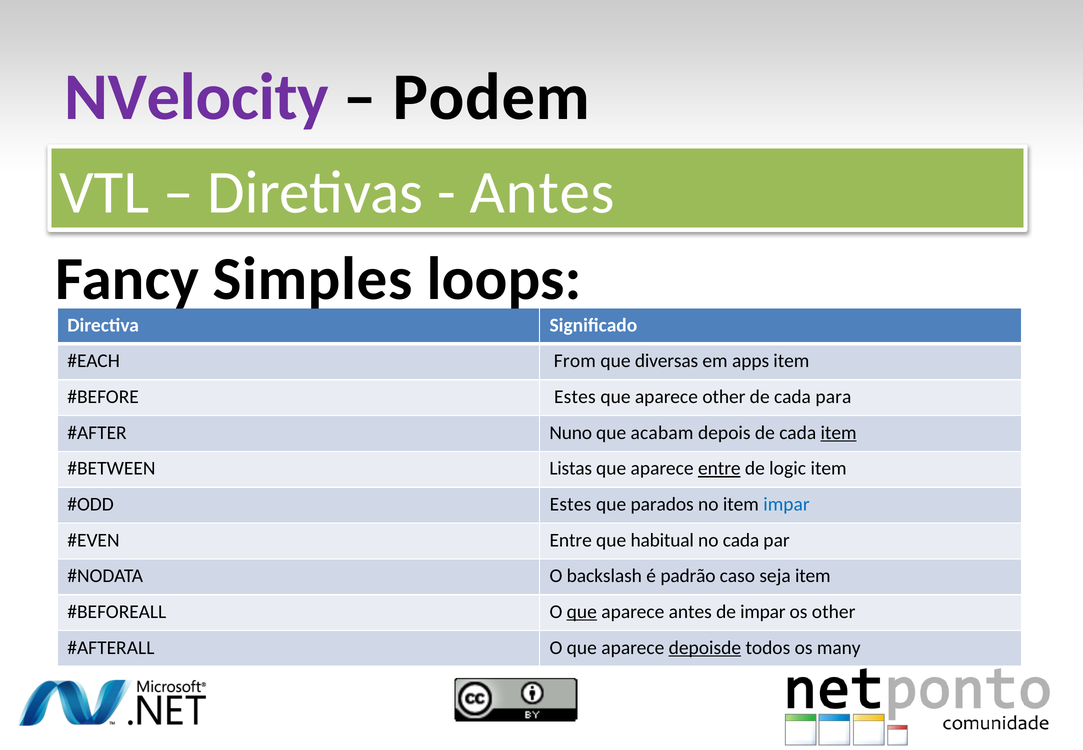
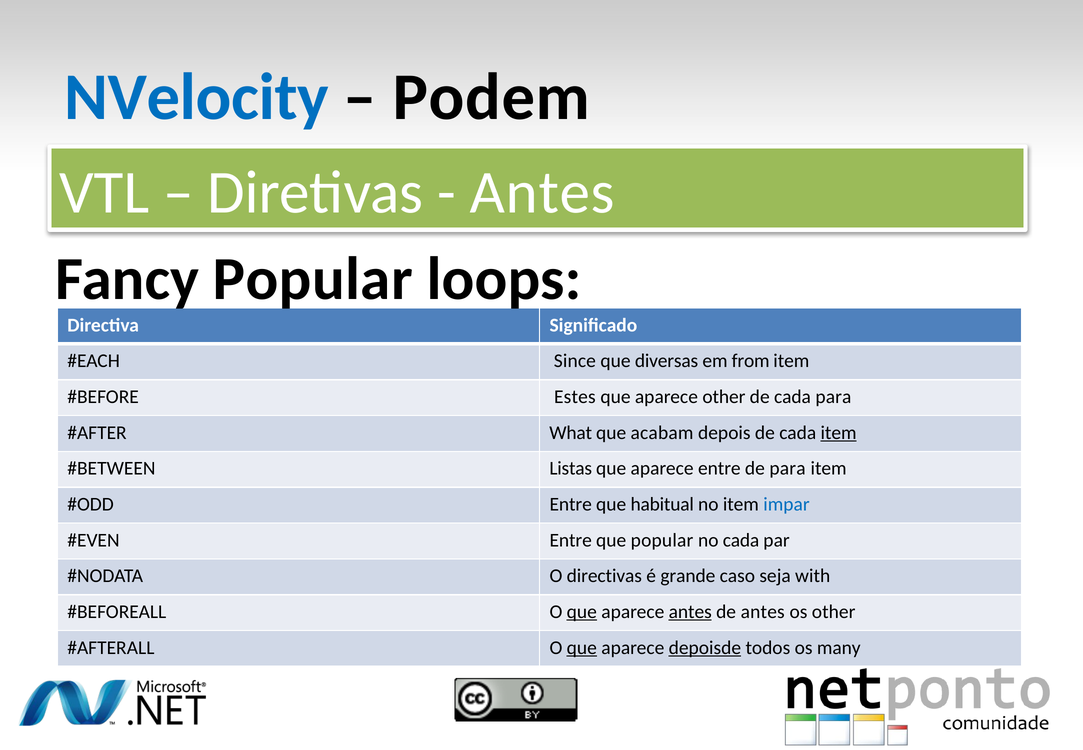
NVelocity colour: purple -> blue (196, 97)
Fancy Simples: Simples -> Popular (313, 279)
From: From -> Since (575, 361)
apps: apps -> from (751, 361)
Nuno: Nuno -> What (571, 432)
entre underline: present -> none (719, 468)
de logic: logic -> para (788, 468)
Estes: Estes -> Entre (571, 504)
parados: parados -> habitual (662, 504)
que habitual: habitual -> popular (662, 540)
backslash: backslash -> directivas (604, 576)
padrão: padrão -> grande (688, 576)
seja item: item -> with (813, 576)
antes underline: none -> present (690, 612)
de impar: impar -> antes (763, 612)
que underline: none -> present (582, 647)
